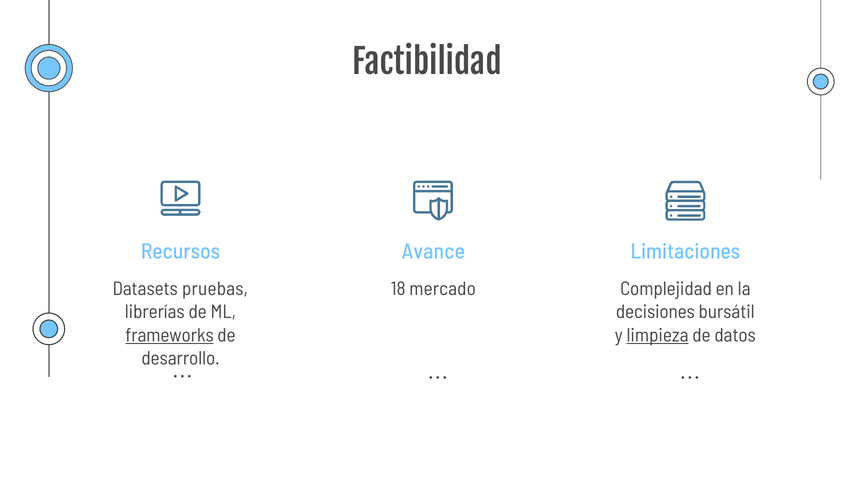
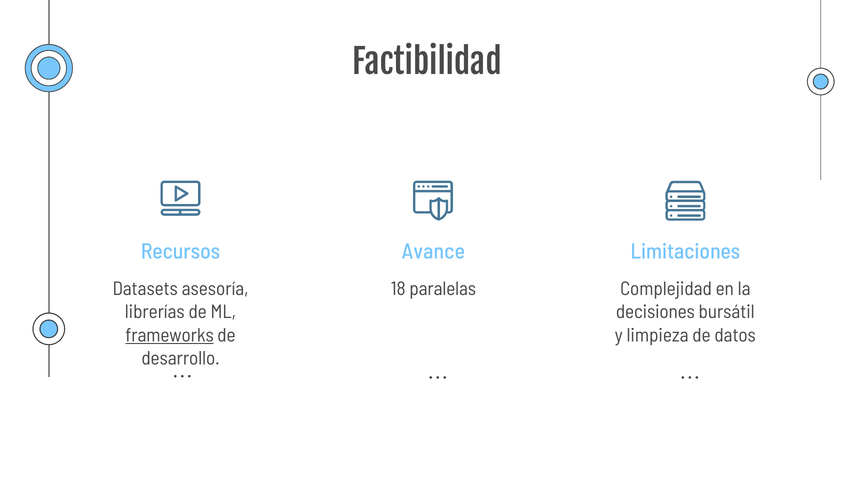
pruebas: pruebas -> asesoría (215, 289)
mercado: mercado -> paralelas (443, 289)
limpieza underline: present -> none (658, 335)
